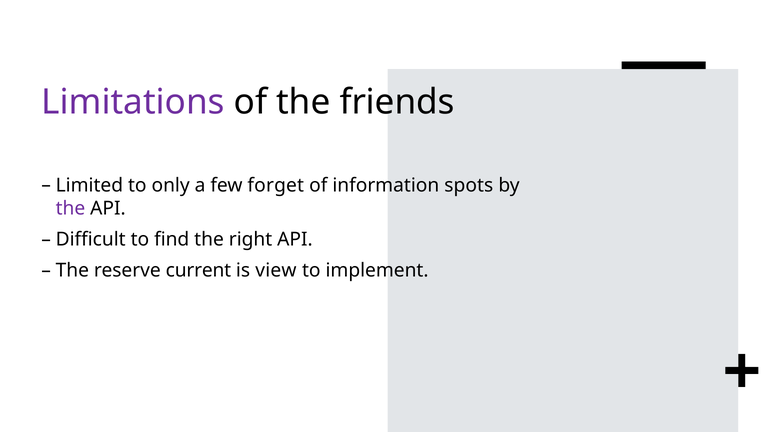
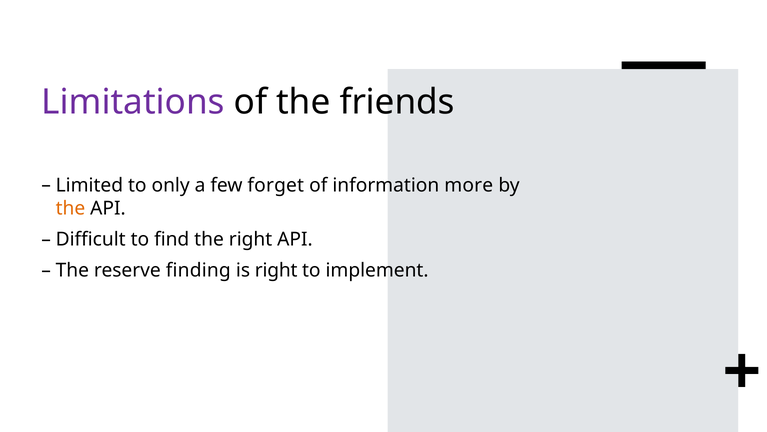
spots: spots -> more (469, 185)
the colour: purple -> orange (70, 208)
current: current -> finding (198, 270)
is view: view -> right (276, 270)
